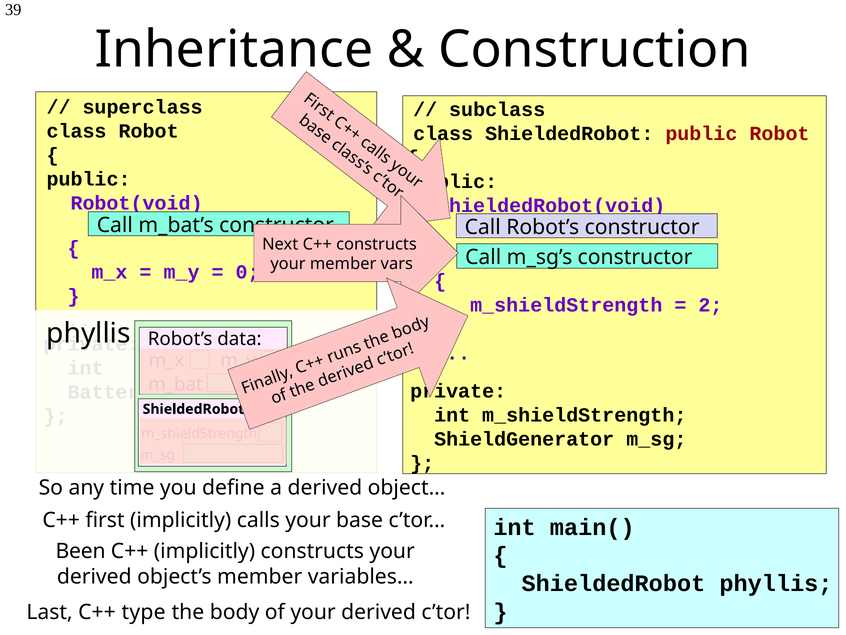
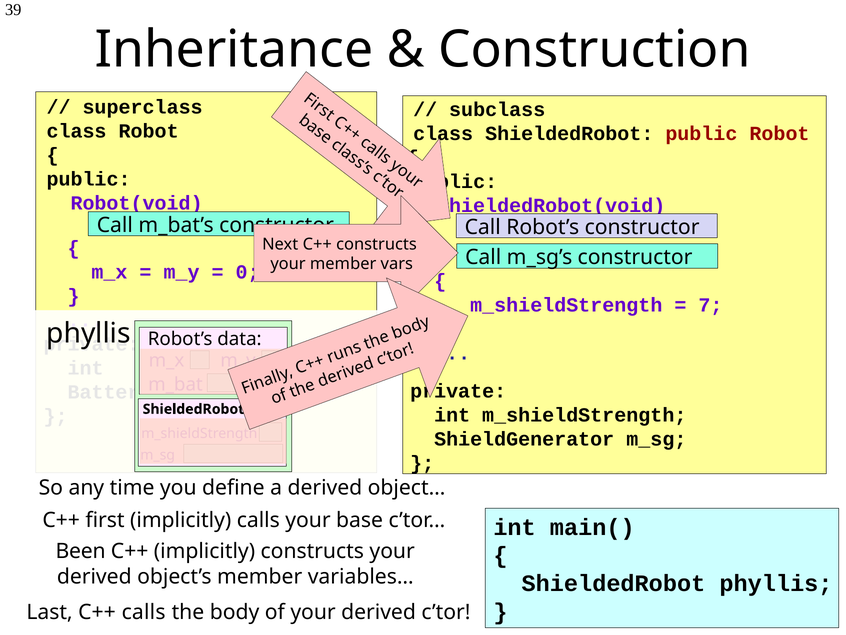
2: 2 -> 7 (710, 305)
C++ type: type -> calls (144, 612)
